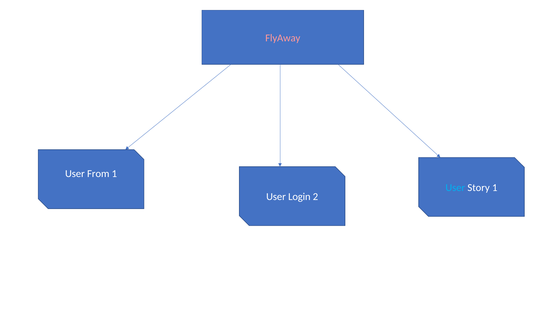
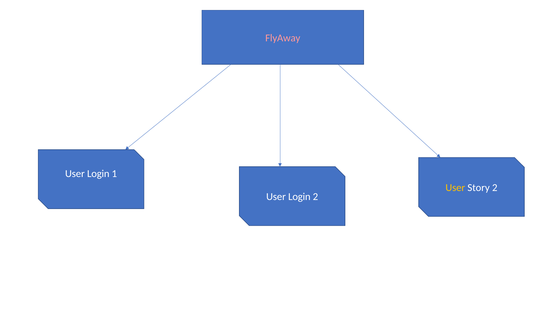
From: From -> Login (98, 174)
User colour: light blue -> yellow (455, 188)
Story 1: 1 -> 2 (495, 188)
